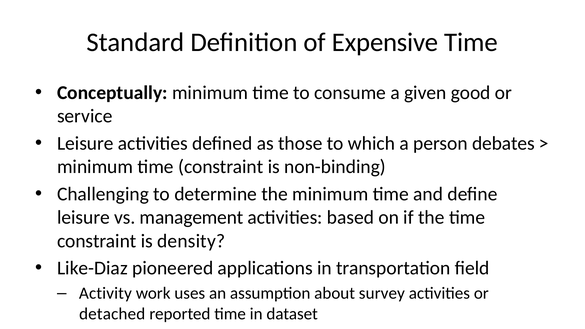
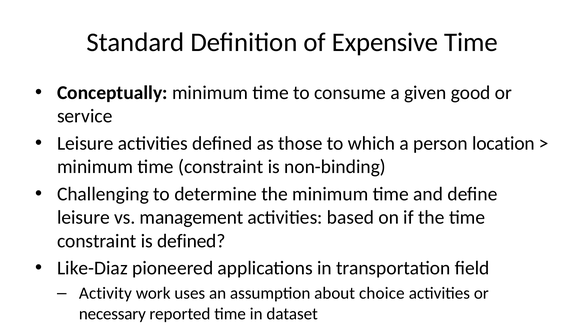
debates: debates -> location (503, 143)
is density: density -> defined (191, 241)
survey: survey -> choice (382, 293)
detached: detached -> necessary (112, 314)
